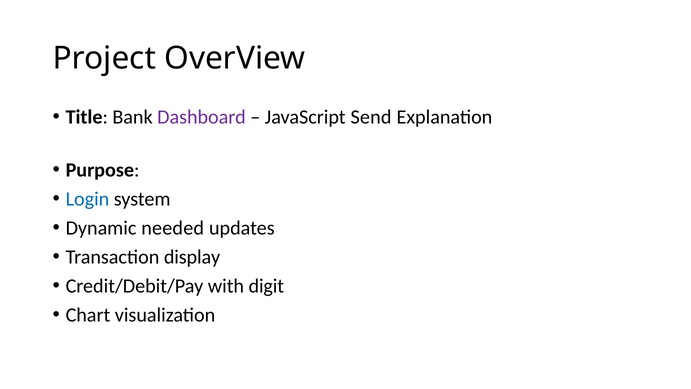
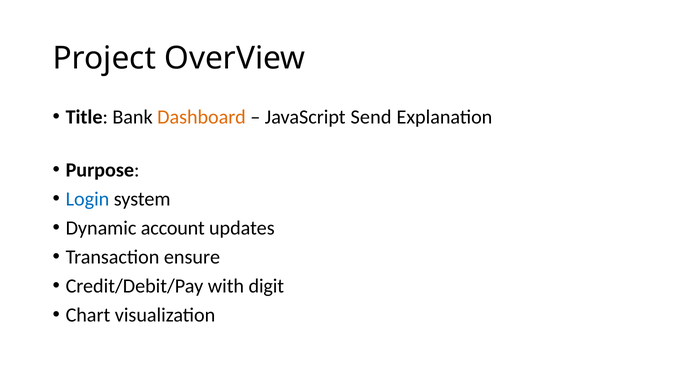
Dashboard colour: purple -> orange (202, 117)
needed: needed -> account (173, 228)
display: display -> ensure (192, 257)
